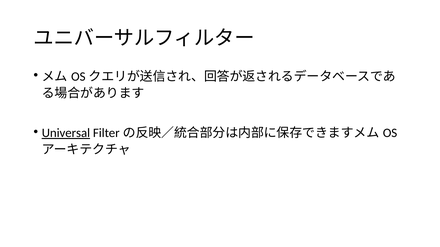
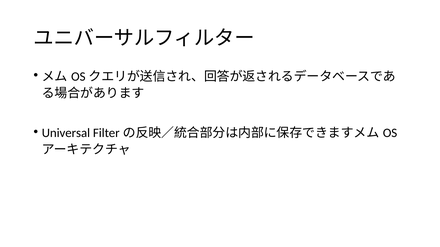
Universal underline: present -> none (66, 133)
